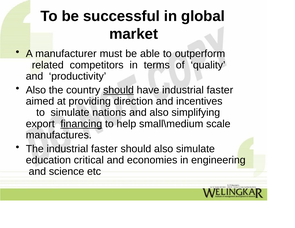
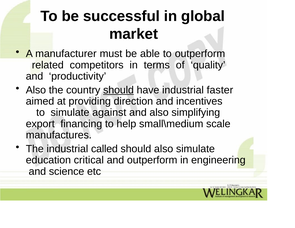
nations: nations -> against (109, 113)
financing underline: present -> none (81, 124)
The industrial faster: faster -> called (104, 149)
and economies: economies -> outperform (152, 160)
